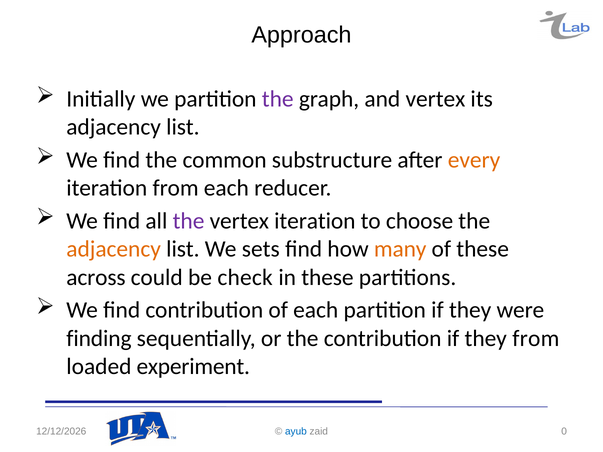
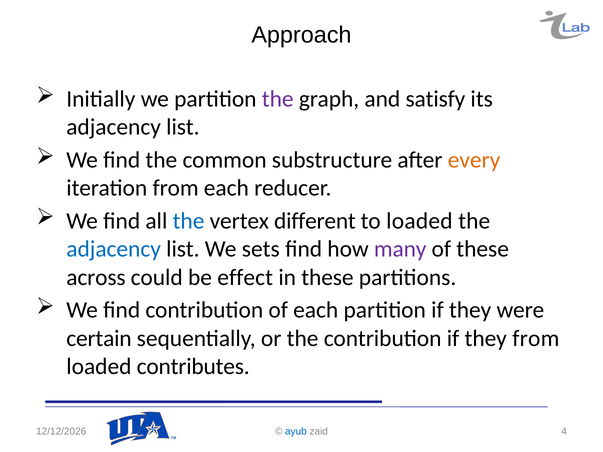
and vertex: vertex -> satisfy (435, 99)
the colour: purple -> blue (189, 221)
vertex iteration: iteration -> different (315, 221)
to choose: choose -> loaded (419, 221)
adjacency colour: orange -> blue (114, 249)
many colour: orange -> purple (400, 249)
check: check -> effect (245, 277)
finding: finding -> certain (99, 338)
experiment: experiment -> contributes (193, 367)
0: 0 -> 4 (564, 432)
